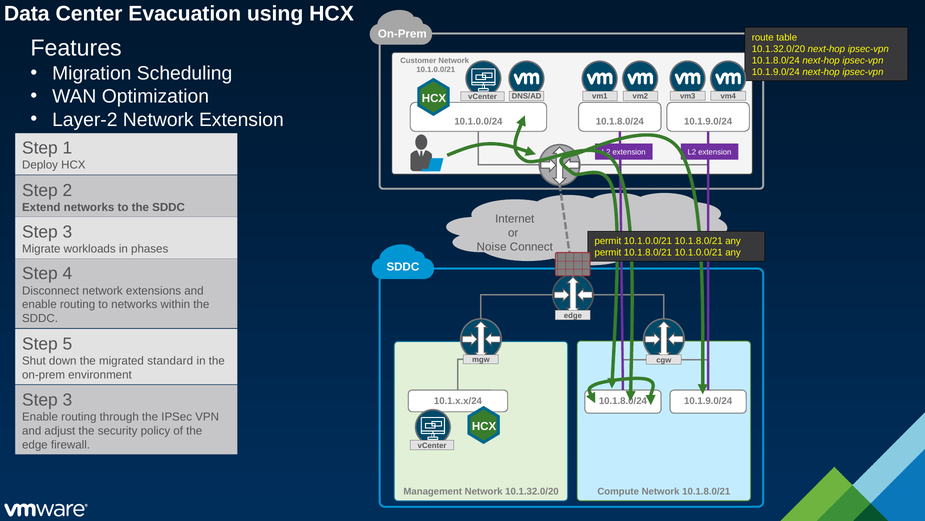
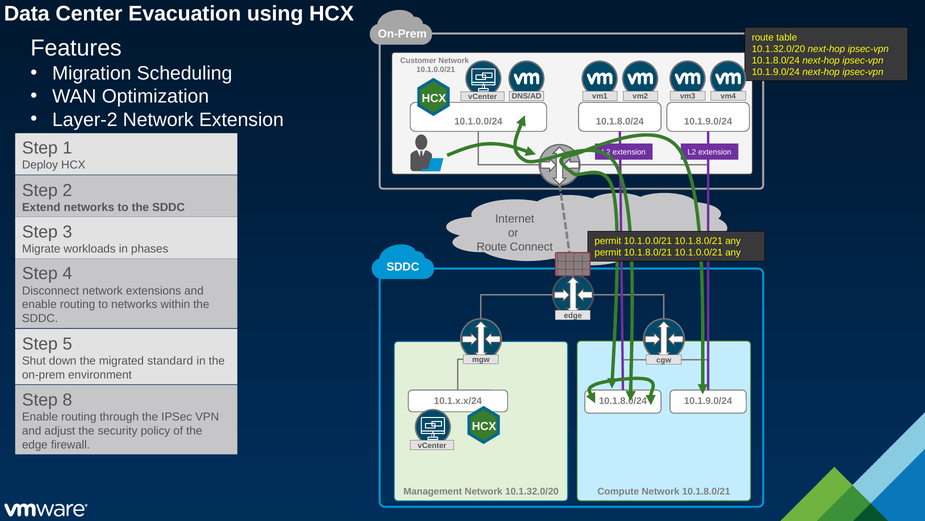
Noise: Noise -> Route (492, 247)
3: 3 -> 8 (67, 400)
